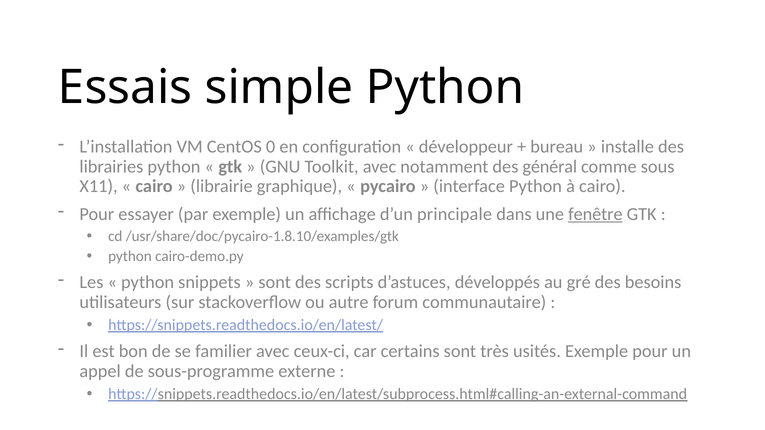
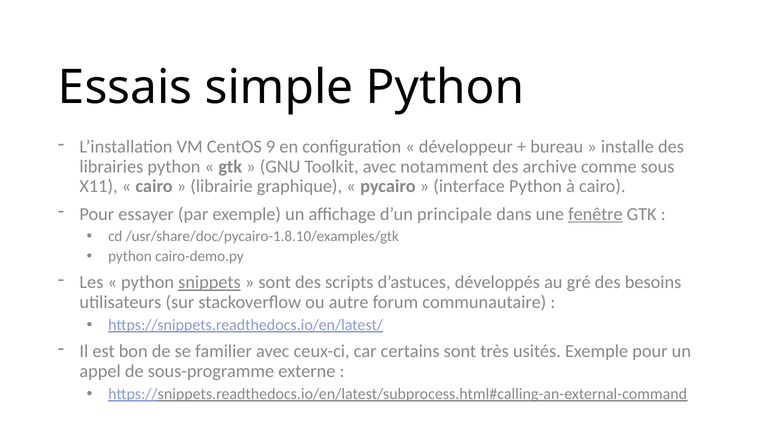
0: 0 -> 9 (271, 147)
général: général -> archive (550, 167)
snippets underline: none -> present (209, 283)
